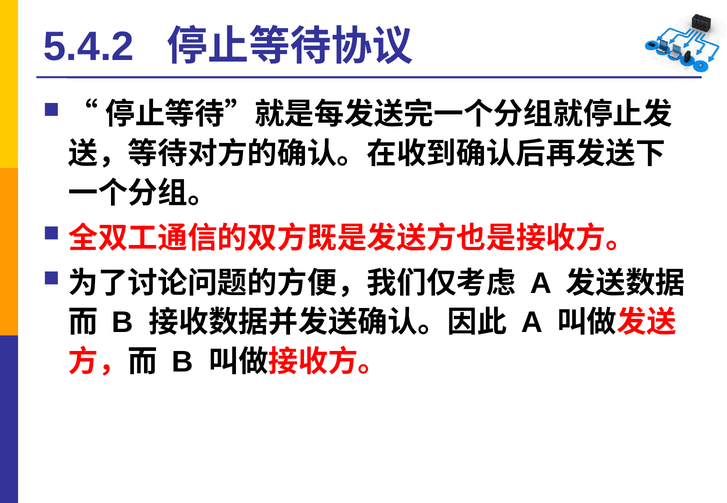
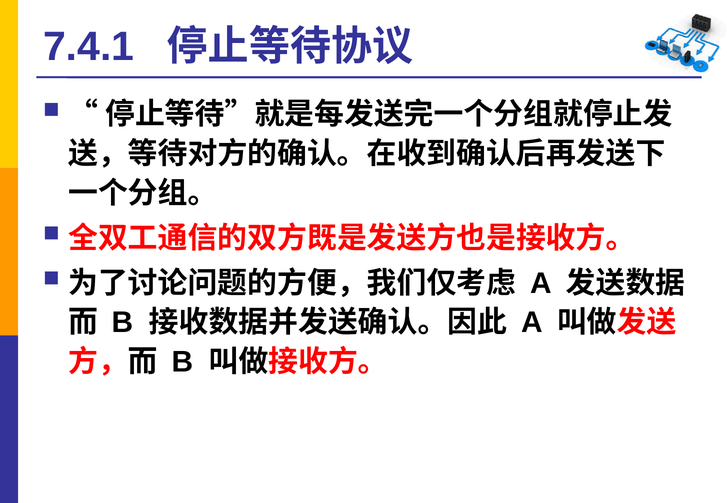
5.4.2: 5.4.2 -> 7.4.1 (89, 47)
